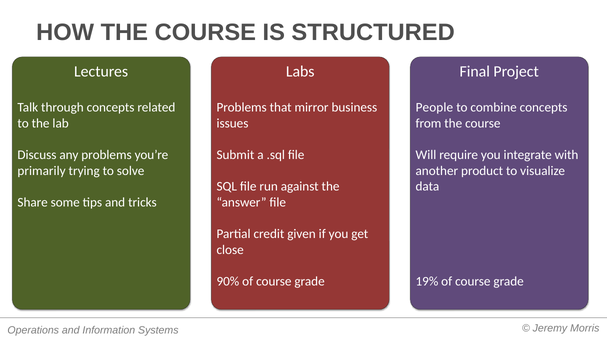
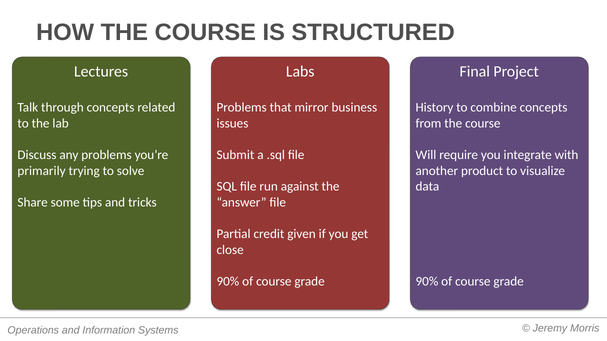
People: People -> History (434, 108)
19%: 19% -> 90% (427, 282)
